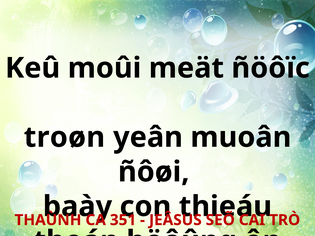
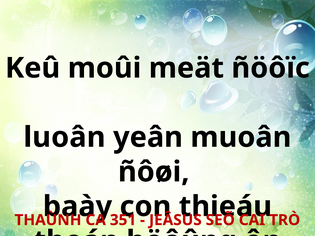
troøn: troøn -> luoân (64, 137)
